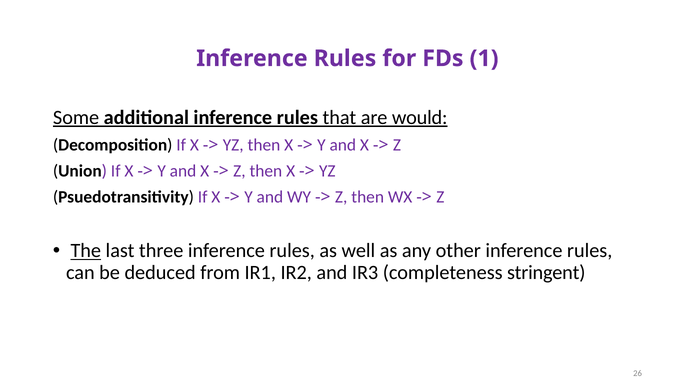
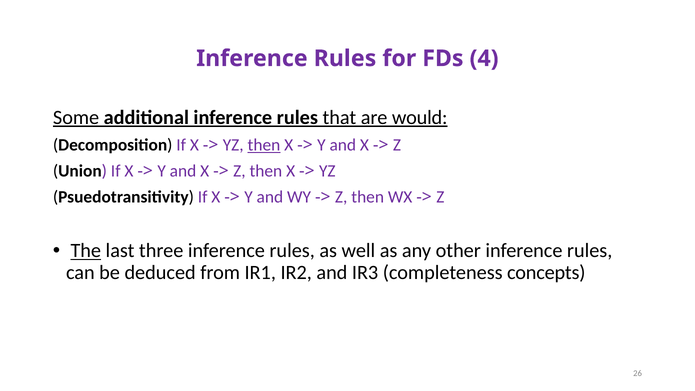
1: 1 -> 4 (484, 58)
then underline: none -> present (264, 145)
stringent: stringent -> concepts (546, 273)
